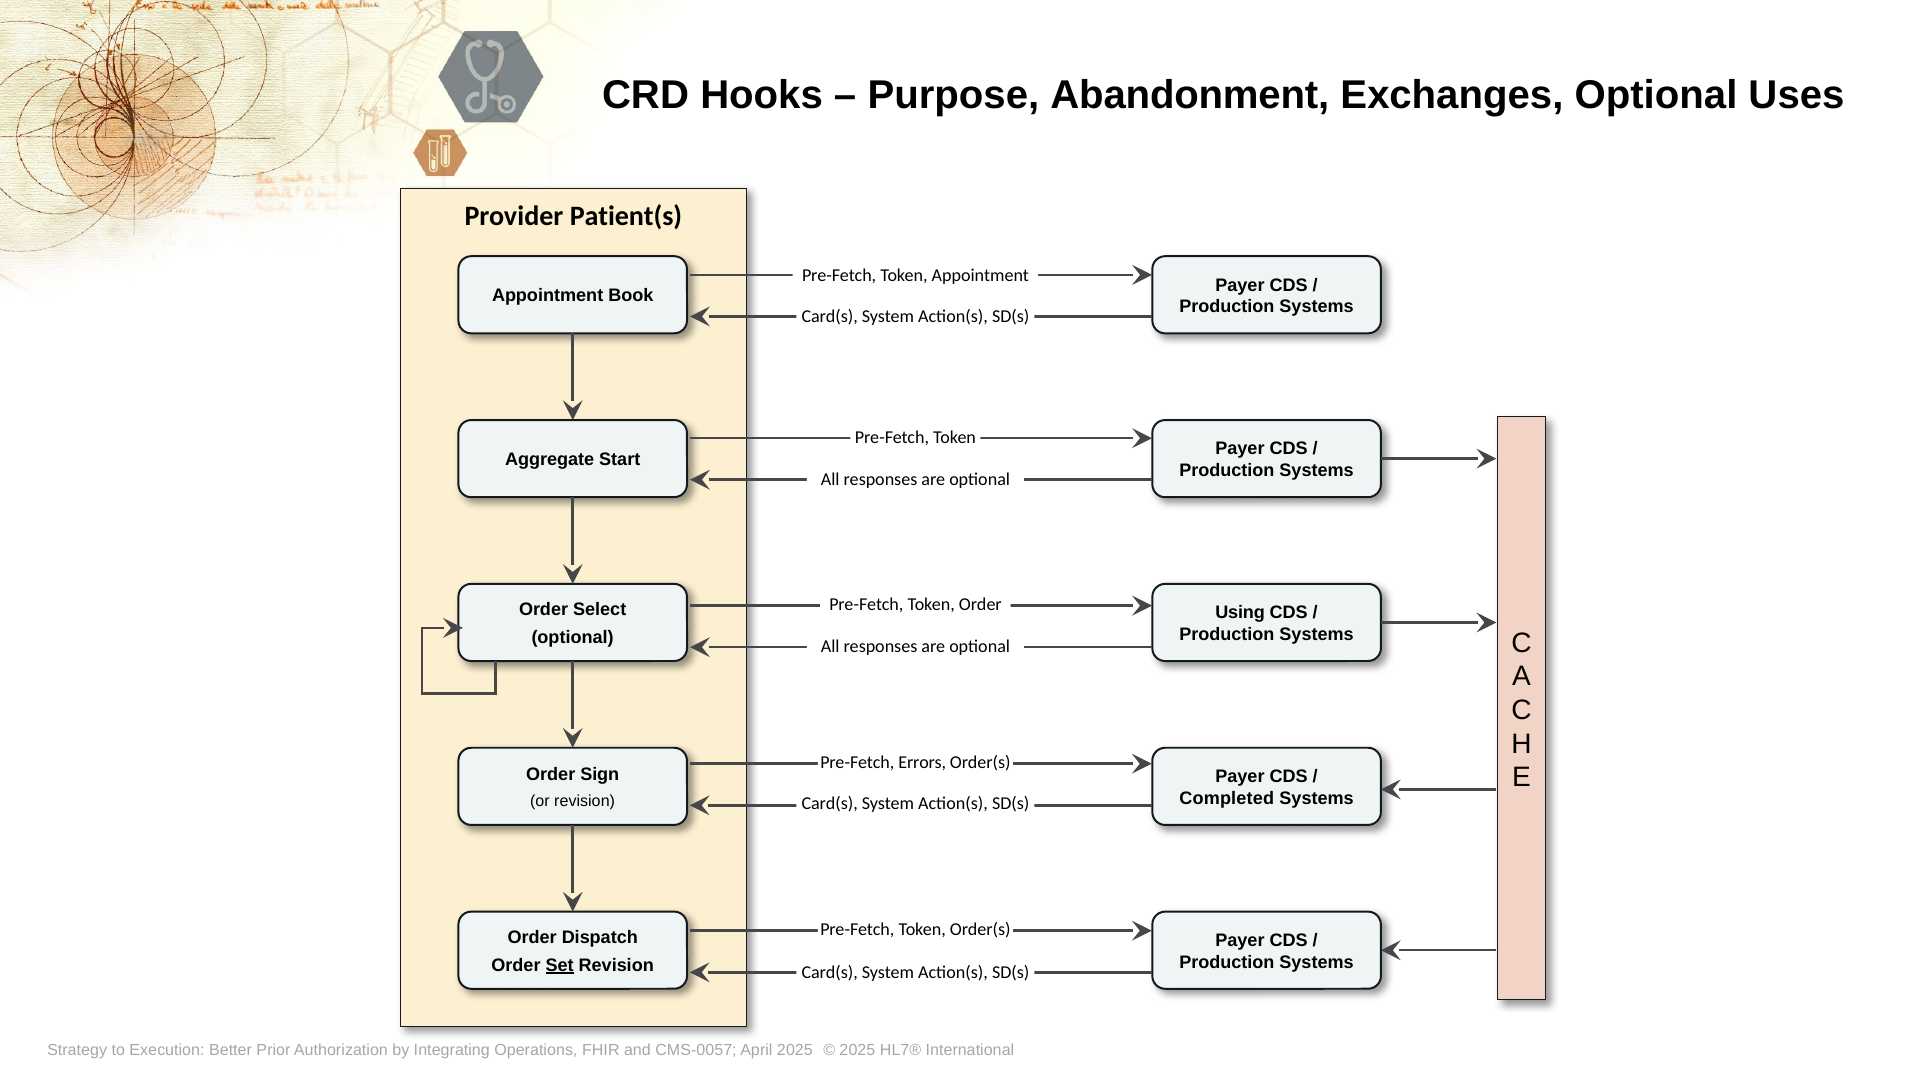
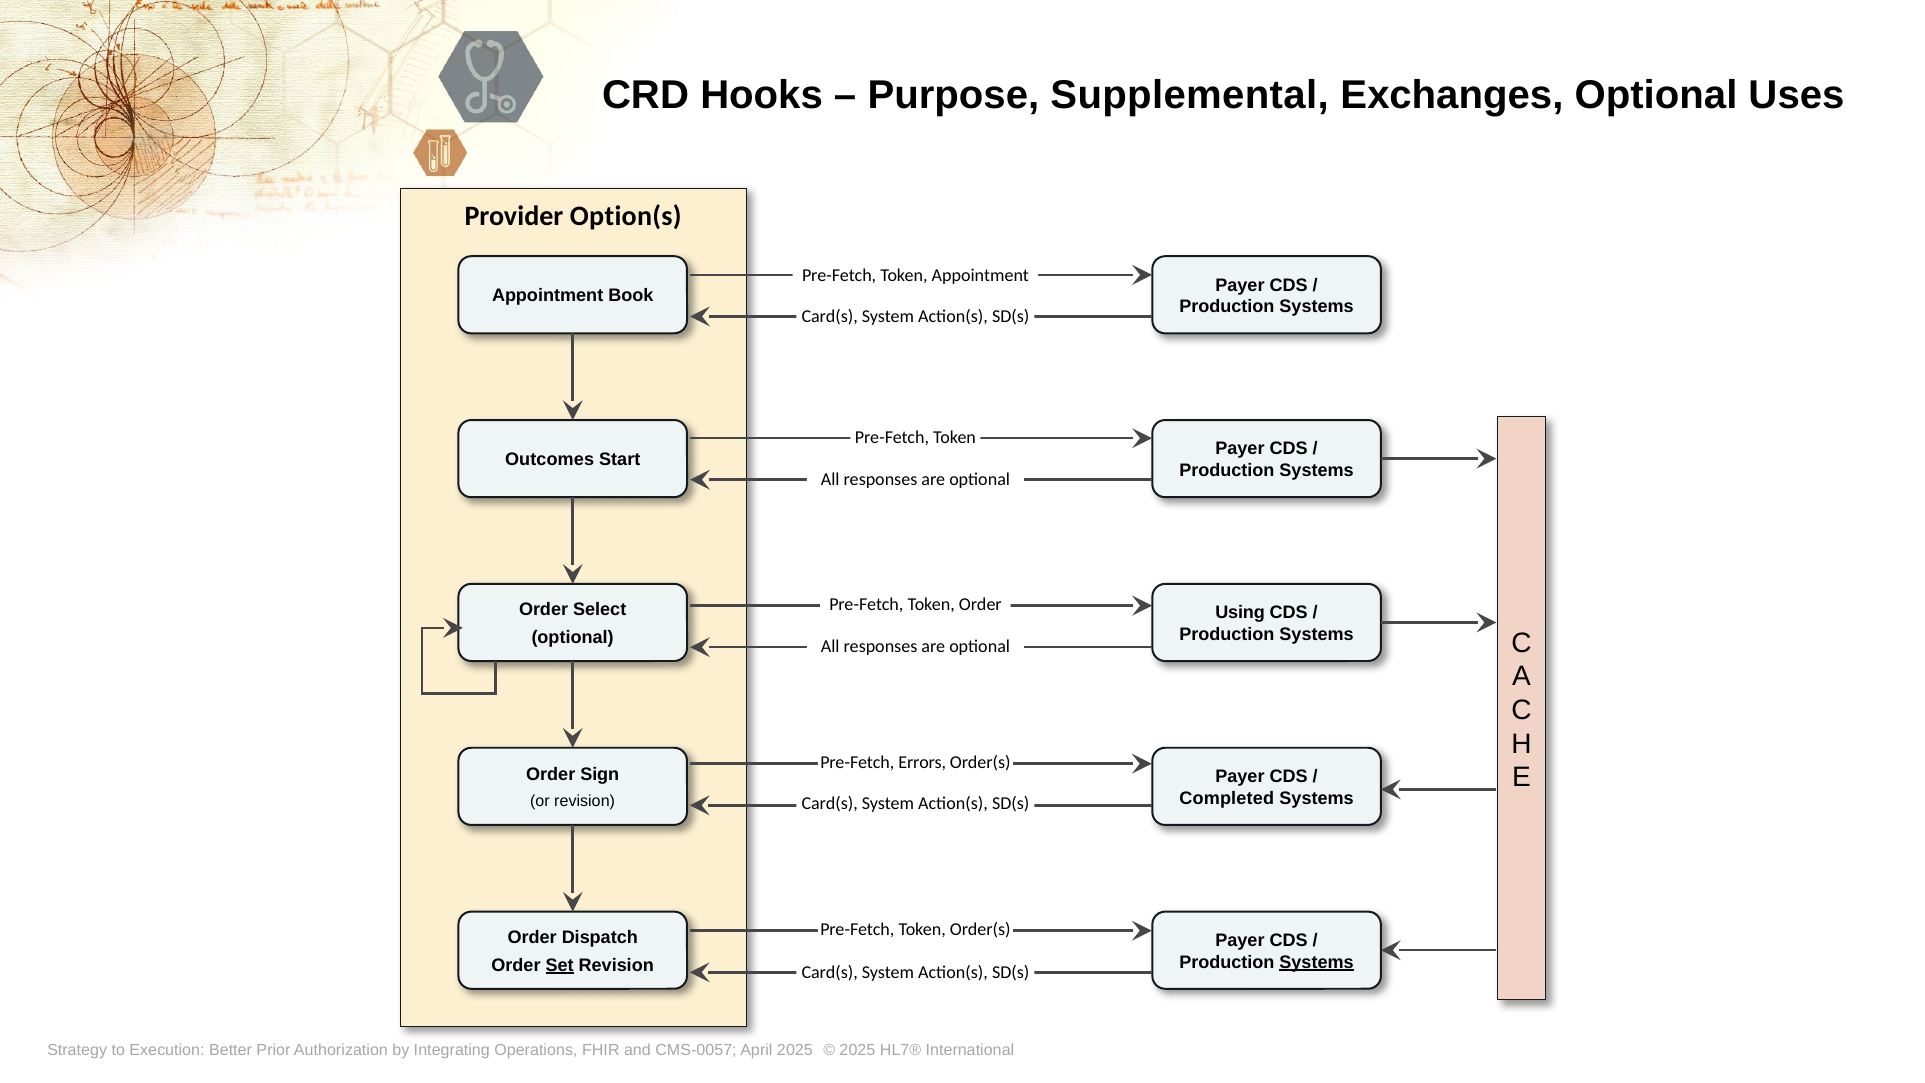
Abandonment: Abandonment -> Supplemental (1190, 95)
Patient(s: Patient(s -> Option(s (626, 216)
Aggregate: Aggregate -> Outcomes (550, 460)
Systems underline: none -> present (1317, 962)
